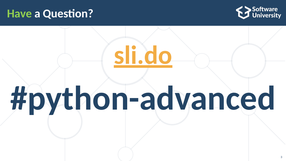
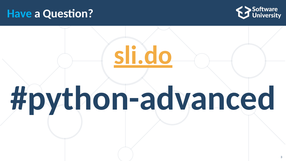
Have colour: light green -> light blue (19, 14)
